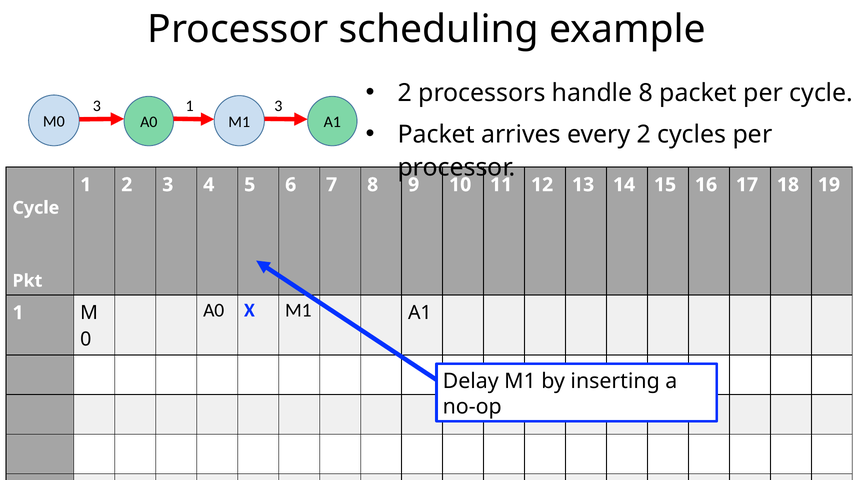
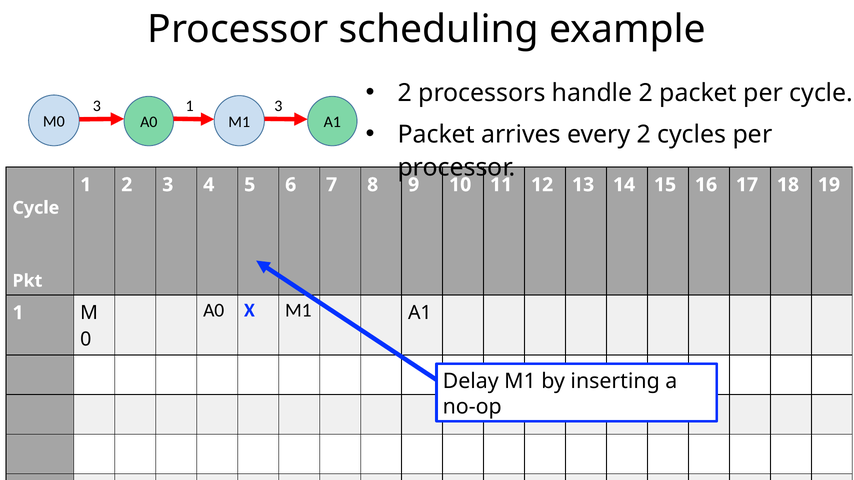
handle 8: 8 -> 2 (646, 93)
